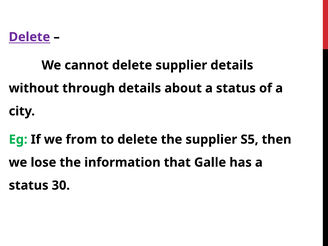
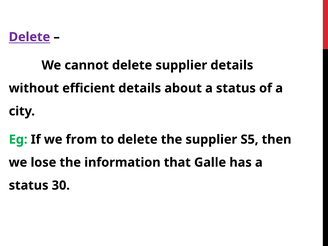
through: through -> efficient (89, 88)
